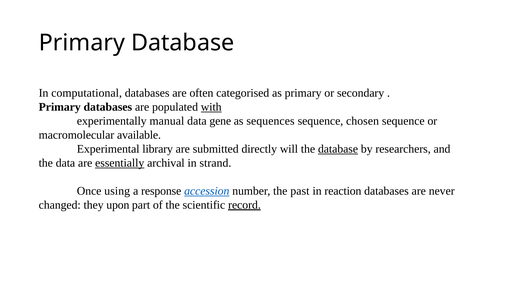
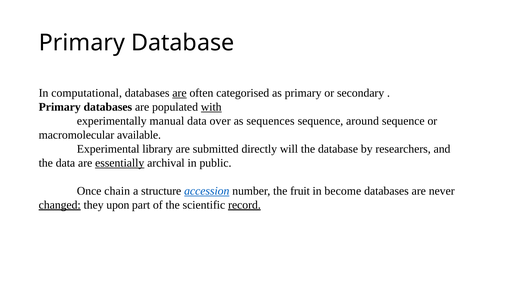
are underline: none -> present (179, 93)
gene: gene -> over (220, 121)
chosen: chosen -> around (363, 121)
database underline: present -> none (338, 149)
strand: strand -> public (215, 163)
using: using -> chain (117, 191)
response: response -> structure (161, 191)
past: past -> fruit (300, 191)
reaction: reaction -> become (343, 191)
changed underline: none -> present (60, 205)
